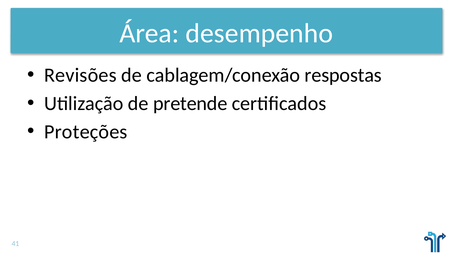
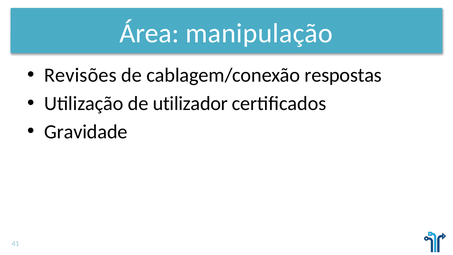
desempenho: desempenho -> manipulação (259, 33)
pretende: pretende -> utilizador (190, 103)
Proteções: Proteções -> Gravidade (86, 132)
